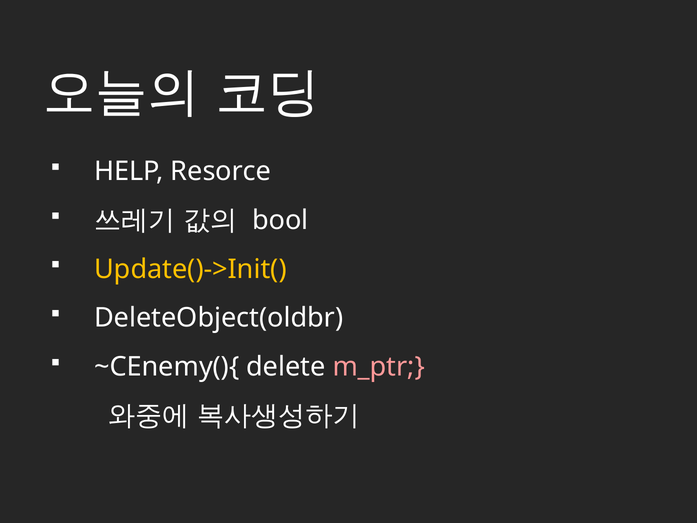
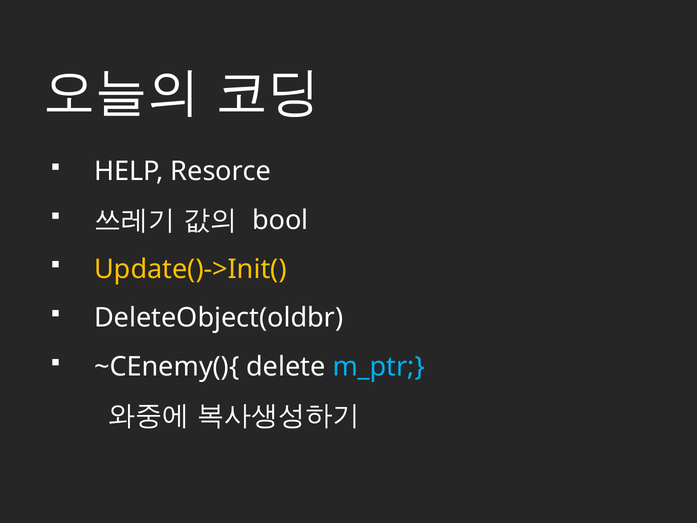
m_ptr colour: pink -> light blue (379, 367)
